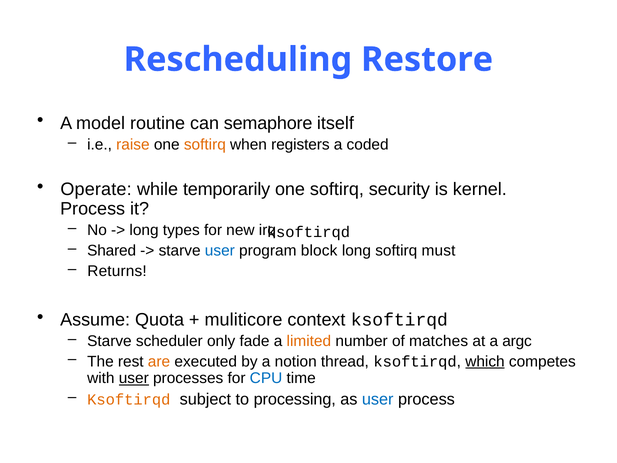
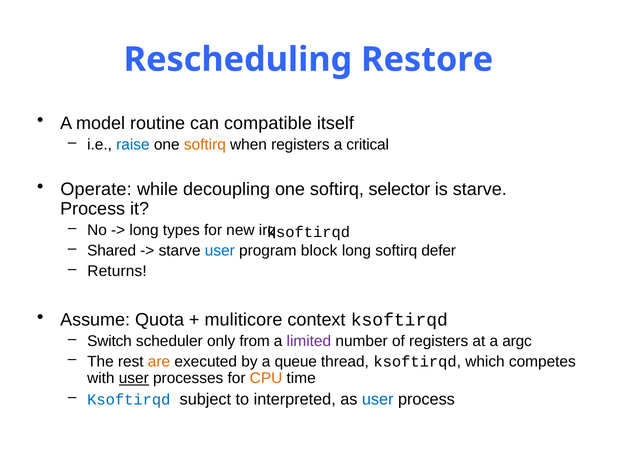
semaphore: semaphore -> compatible (268, 123)
raise colour: orange -> blue (133, 145)
coded: coded -> critical (368, 145)
temporarily: temporarily -> decoupling (227, 189)
security: security -> selector (399, 189)
is kernel: kernel -> starve (480, 189)
must: must -> defer (439, 251)
Starve: Starve -> Switch (109, 341)
fade: fade -> from (255, 341)
limited colour: orange -> purple (309, 341)
of matches: matches -> registers (439, 341)
notion: notion -> queue (296, 361)
which underline: present -> none (485, 361)
CPU colour: blue -> orange (266, 378)
Ksoftirqd colour: orange -> blue (129, 399)
processing: processing -> interpreted (295, 399)
